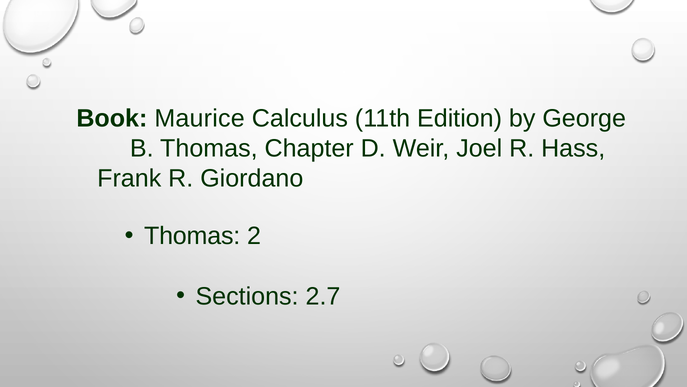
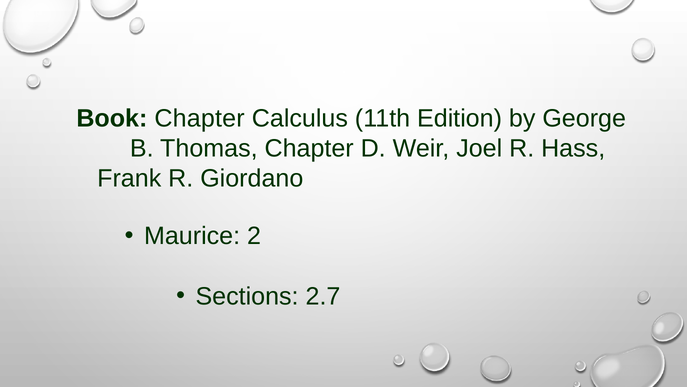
Book Maurice: Maurice -> Chapter (200, 118)
Thomas: Thomas -> Maurice (192, 236)
